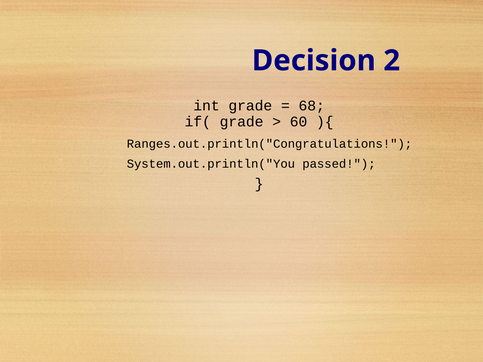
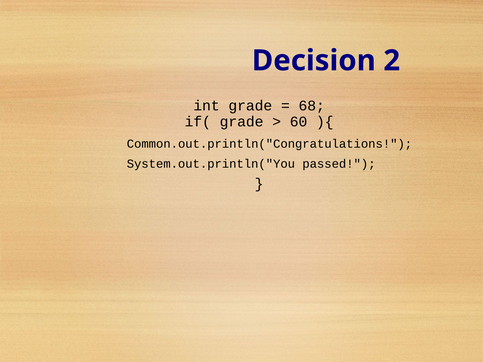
Ranges.out.println("Congratulations: Ranges.out.println("Congratulations -> Common.out.println("Congratulations (269, 144)
